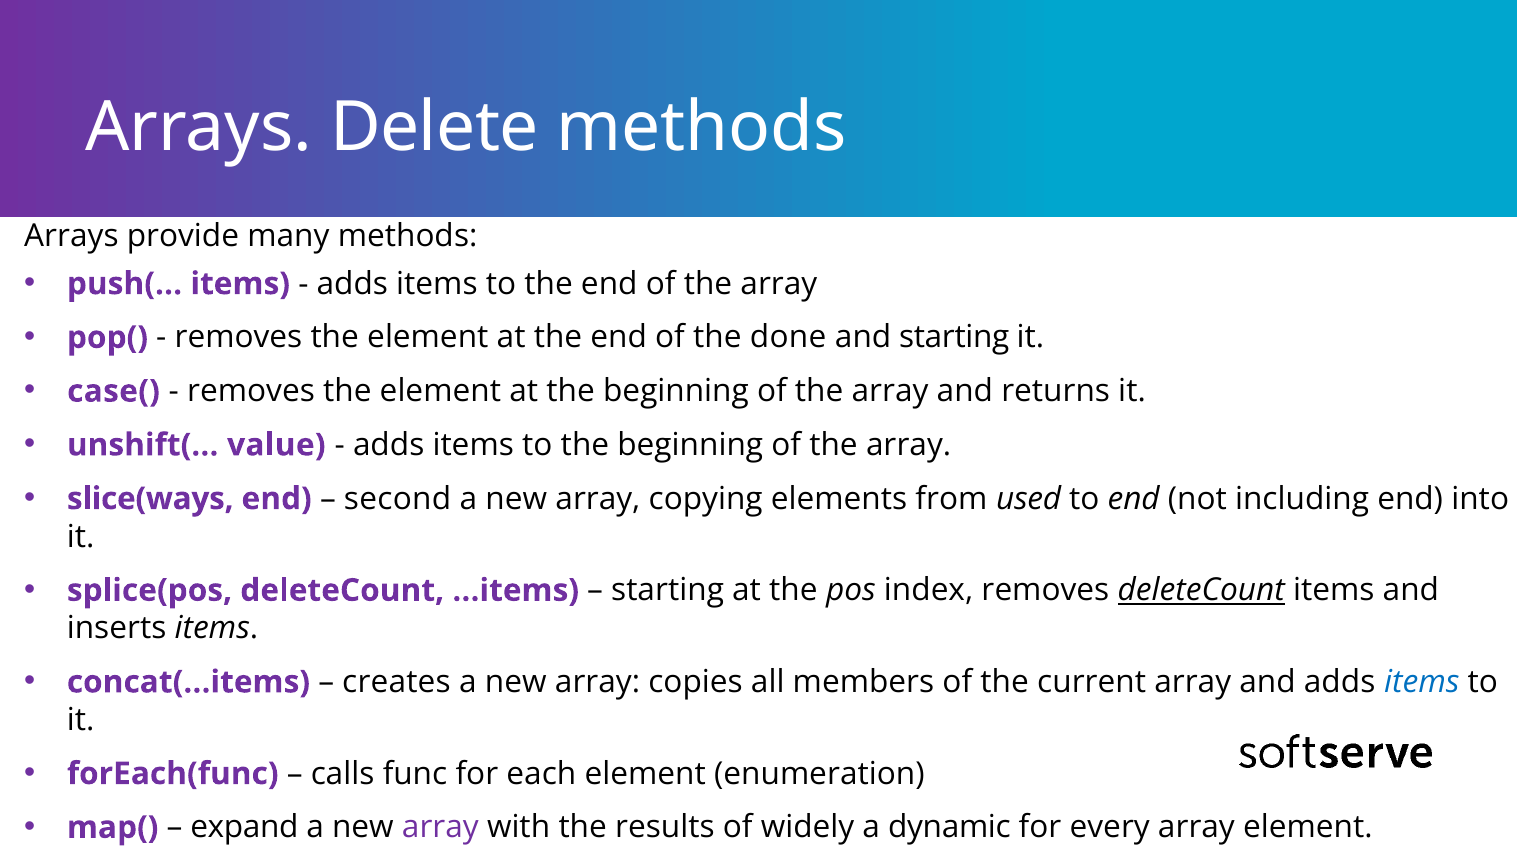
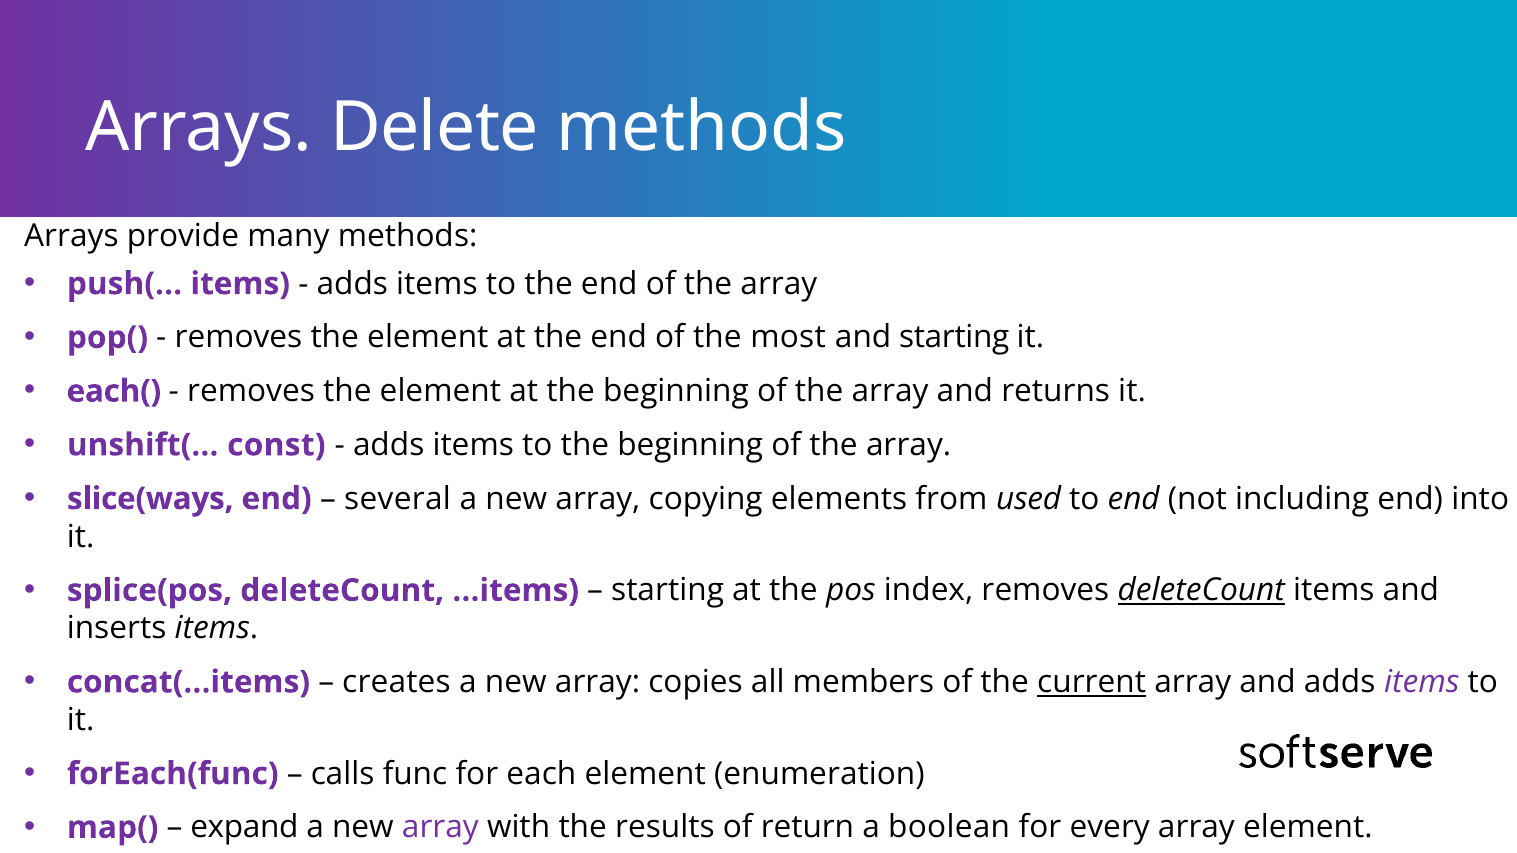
done: done -> most (788, 338)
case(: case( -> each( (114, 391)
value: value -> const (276, 445)
second: second -> several (398, 499)
current underline: none -> present (1092, 682)
items colour: blue -> purple (1422, 682)
widely: widely -> return (808, 828)
dynamic: dynamic -> boolean (949, 828)
